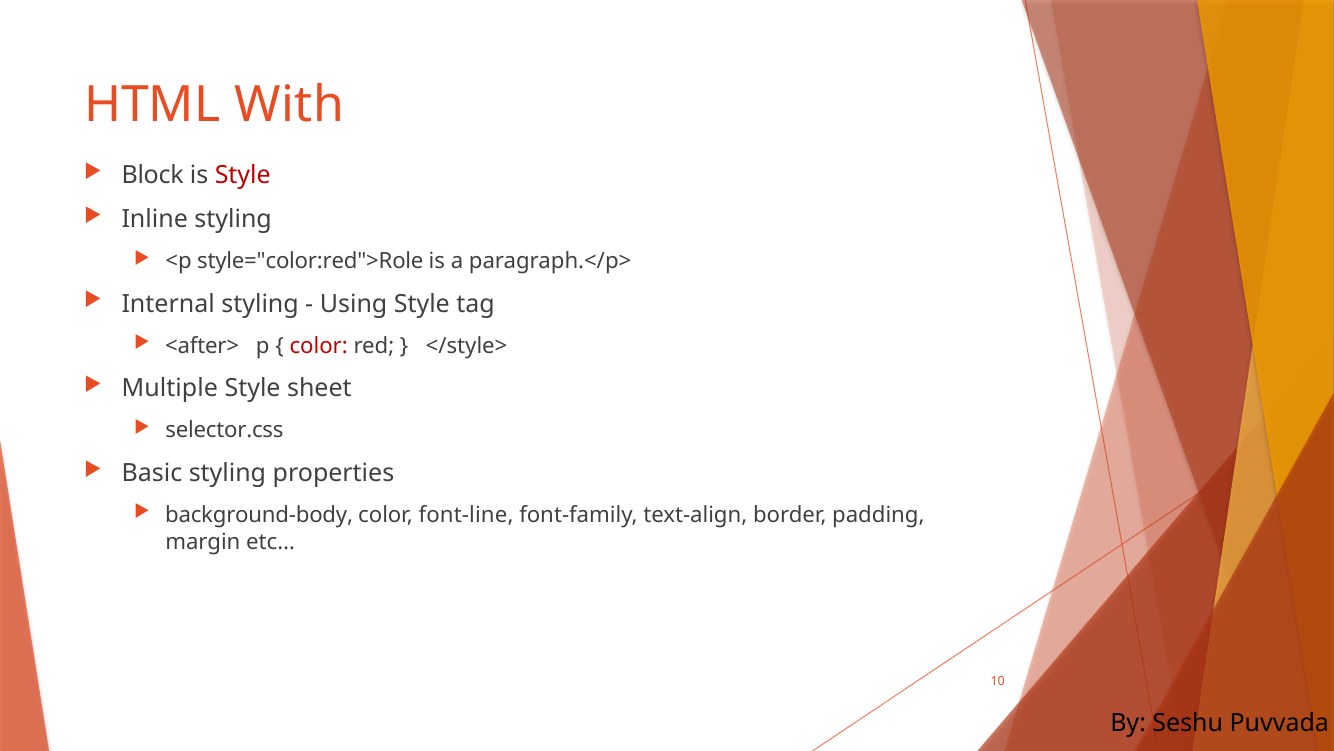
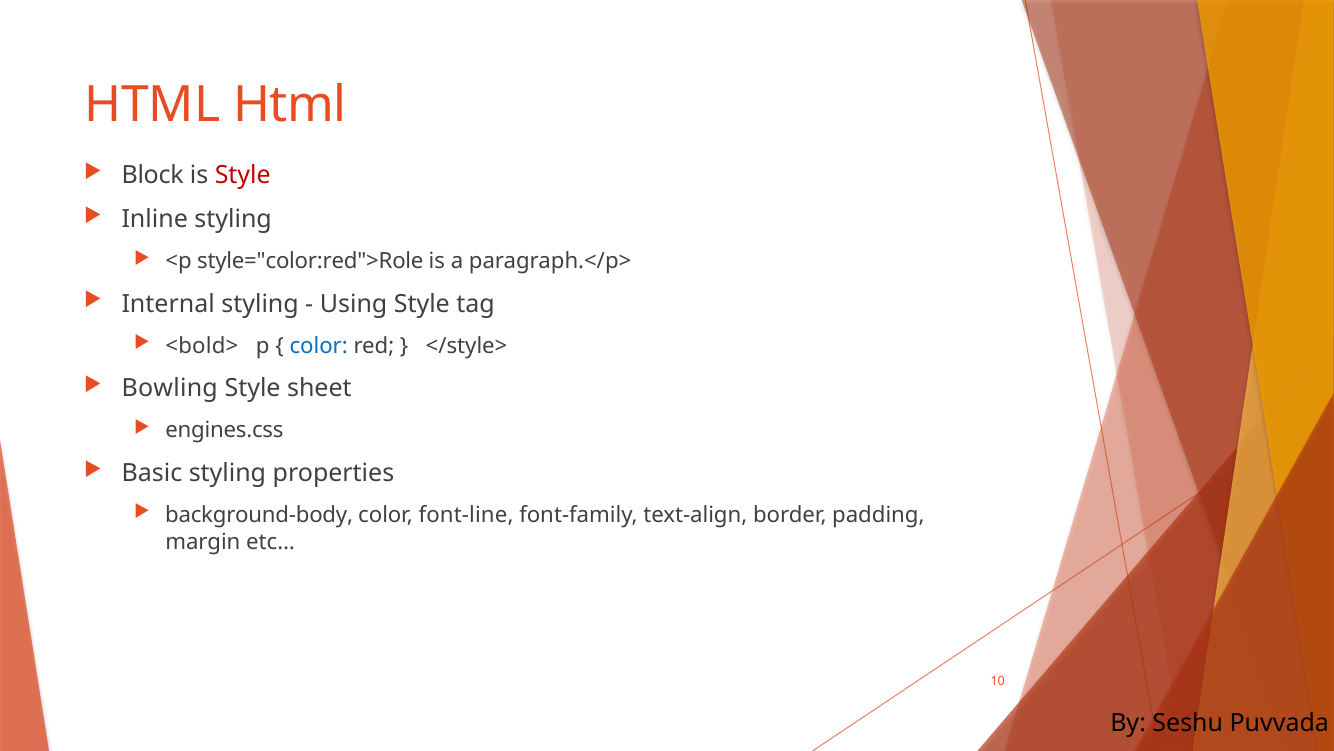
HTML With: With -> Html (290, 105)
<after>: <after> -> <bold> (202, 346)
color colour: red -> blue (319, 346)
Multiple: Multiple -> Bowling (170, 388)
selector.css: selector.css -> engines.css (224, 430)
